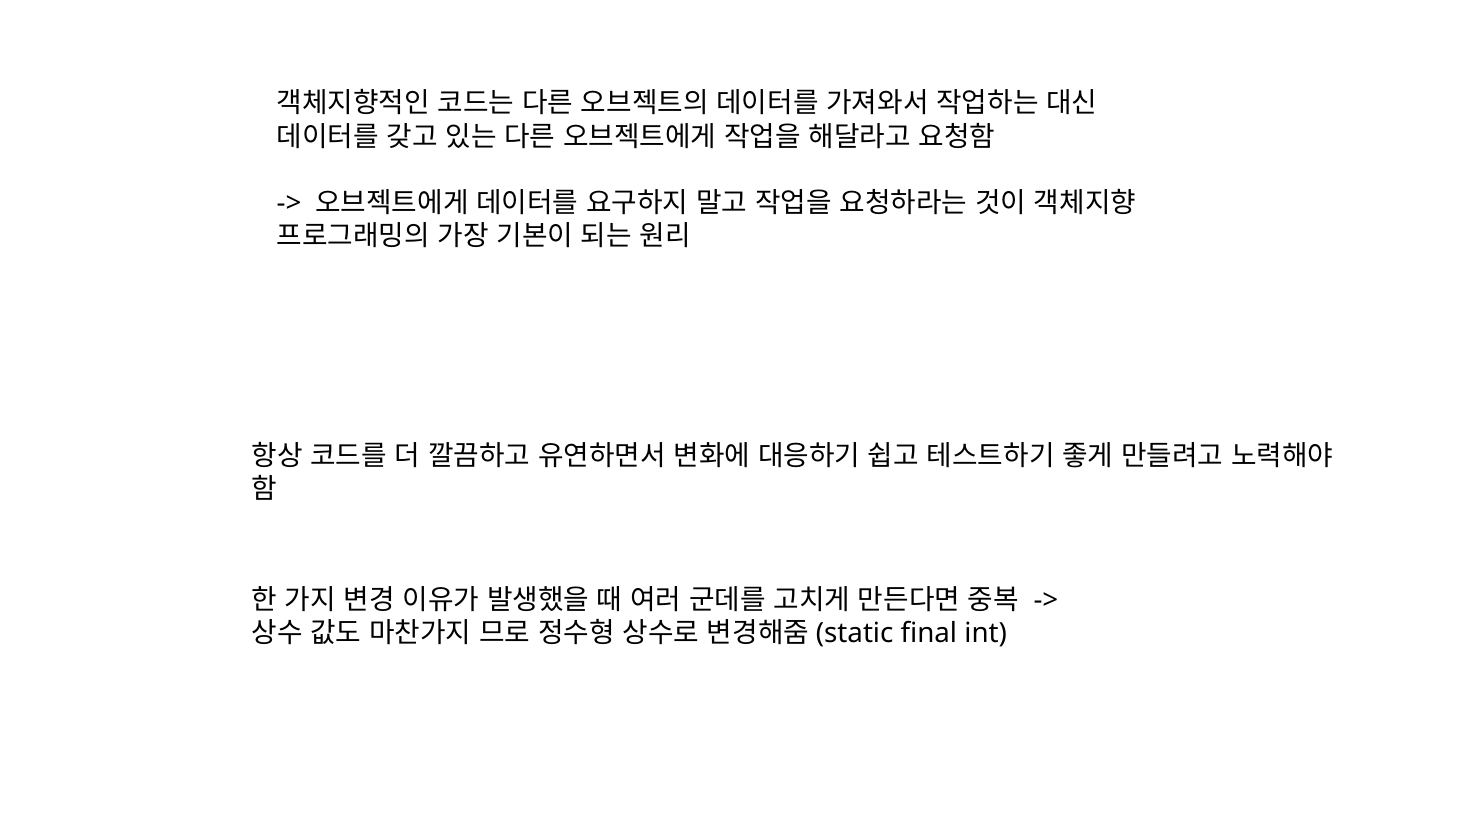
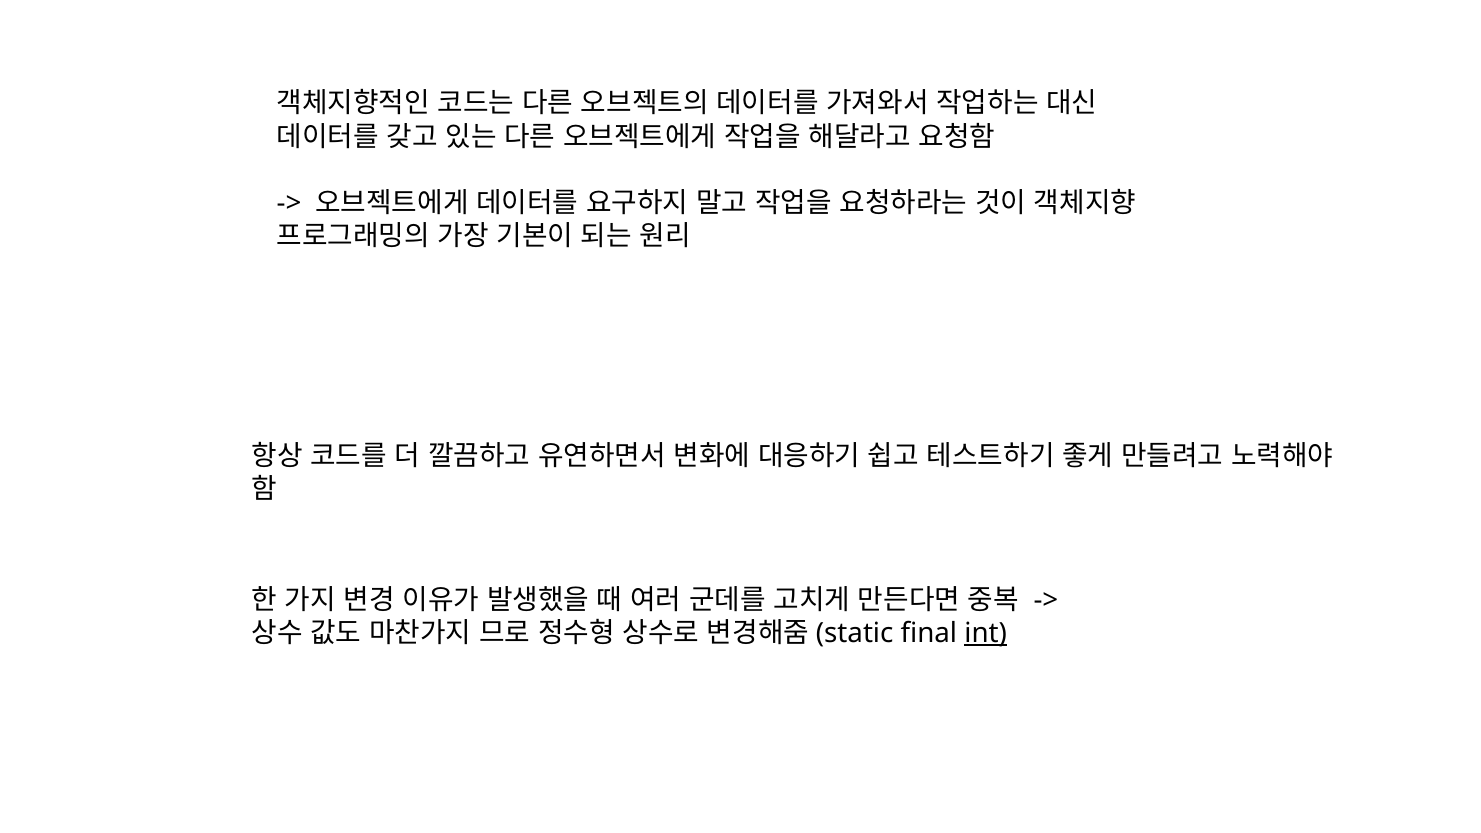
int underline: none -> present (986, 633)
